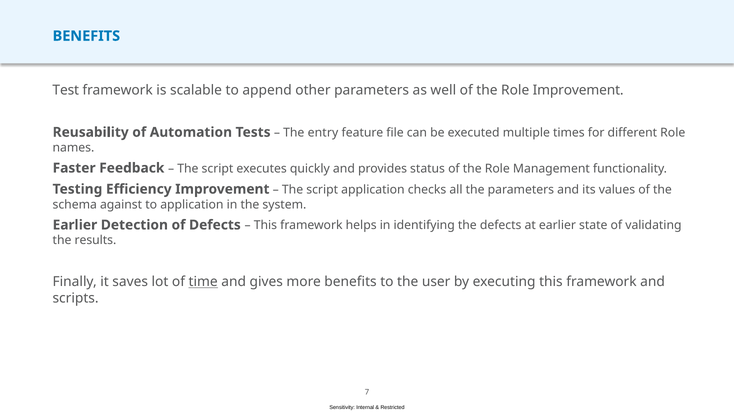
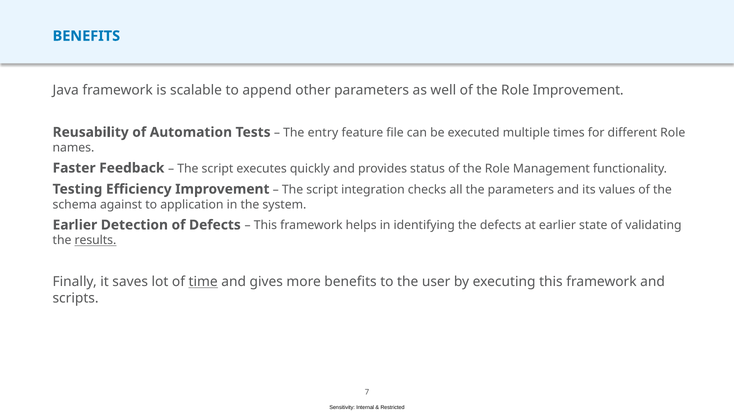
Test: Test -> Java (66, 90)
script application: application -> integration (373, 190)
results underline: none -> present (95, 240)
